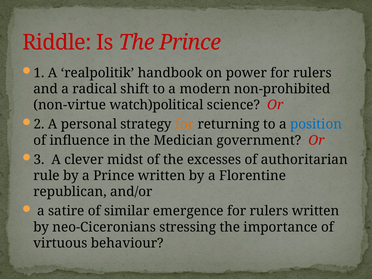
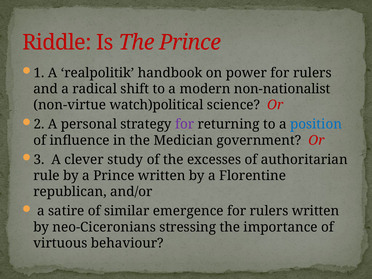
non-prohibited: non-prohibited -> non-nationalist (282, 89)
for colour: orange -> purple (185, 124)
midst: midst -> study (125, 160)
